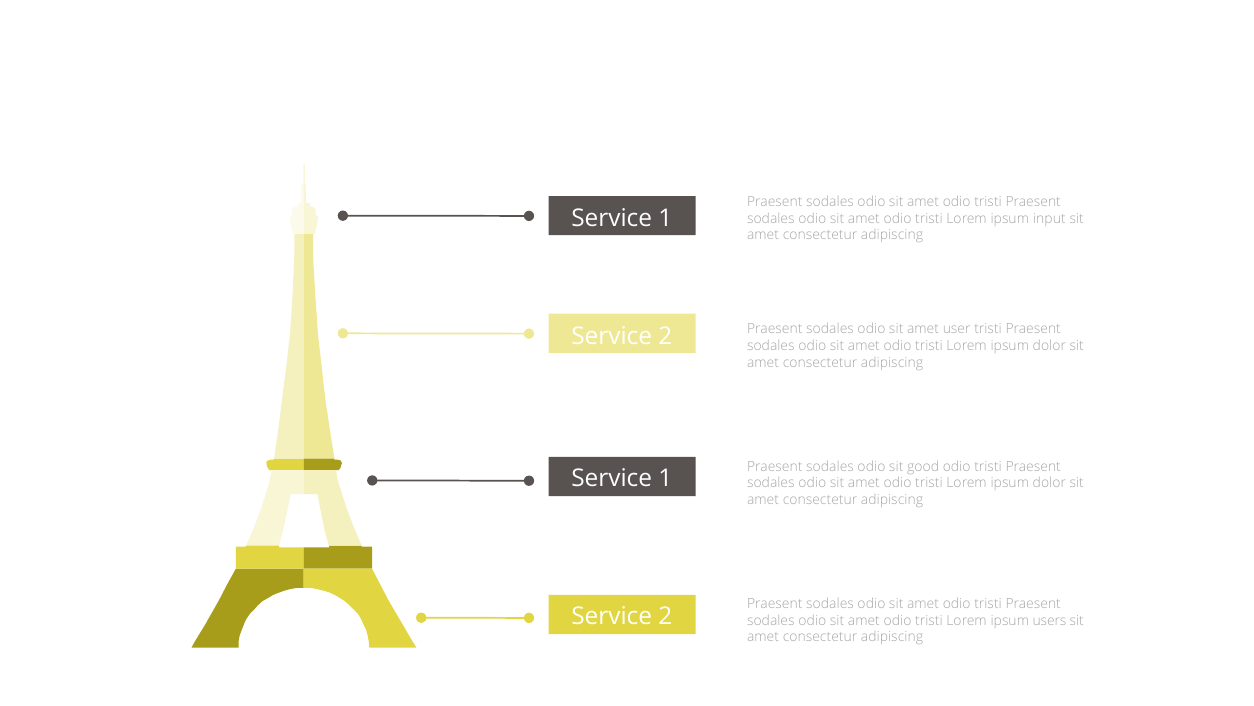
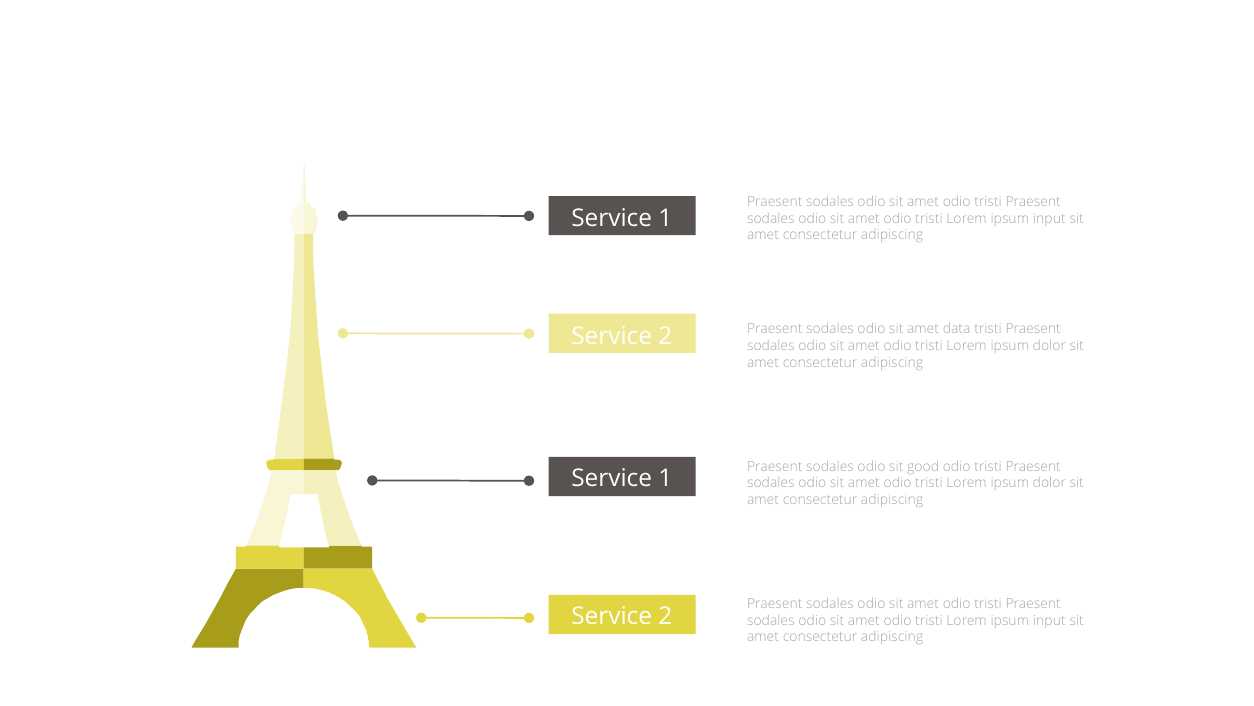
user: user -> data (957, 329)
users: users -> input (1049, 620)
